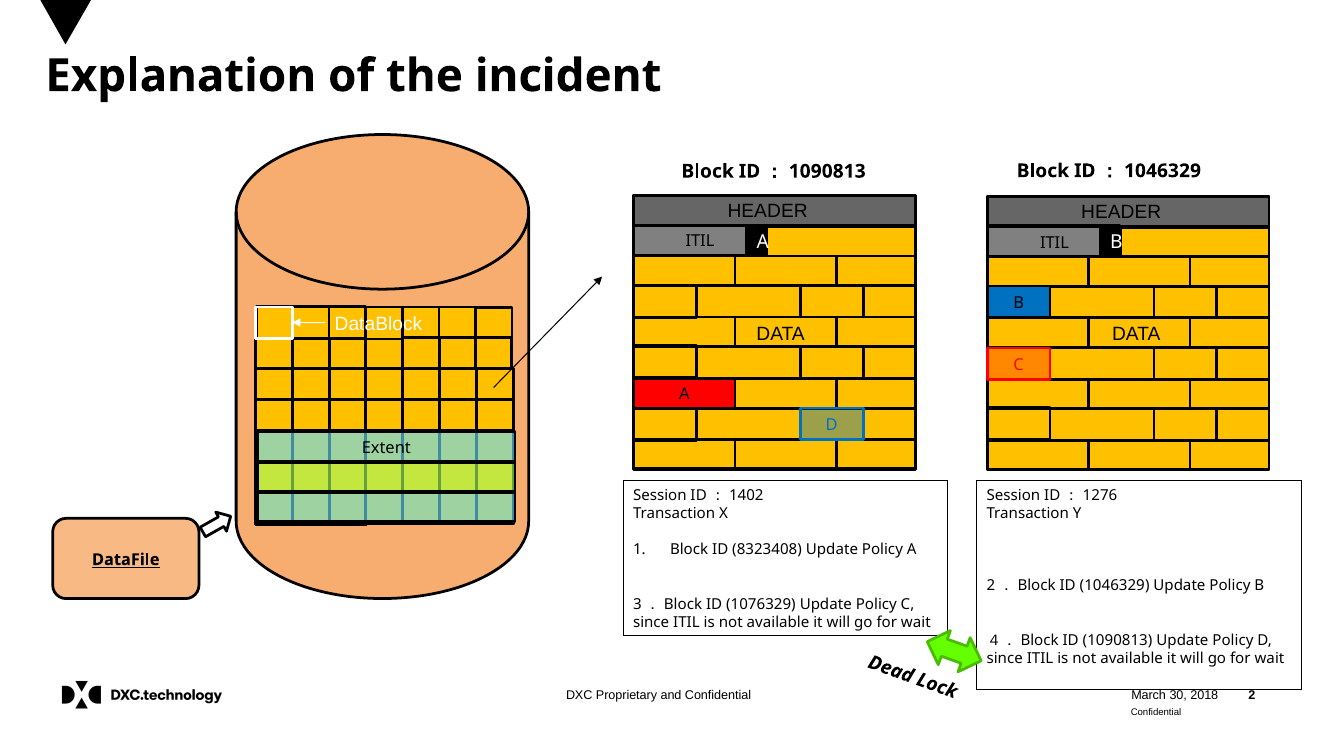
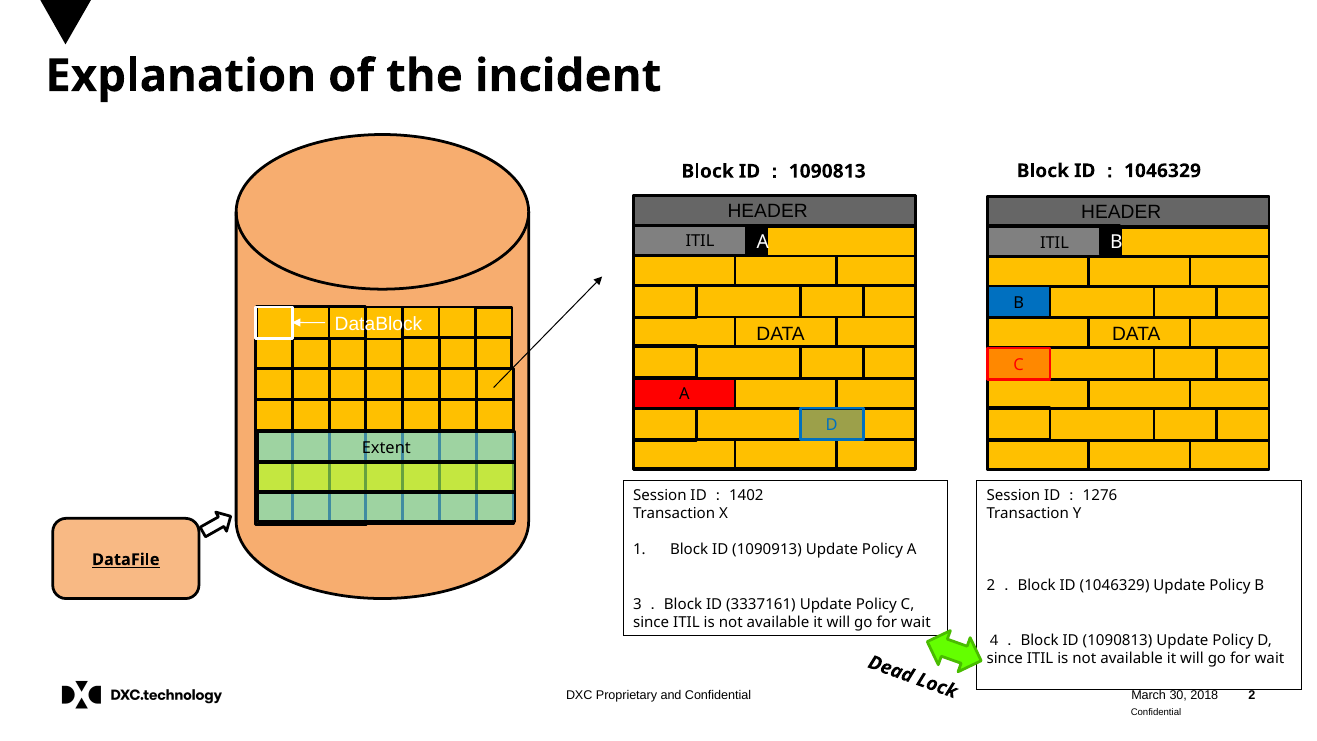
8323408: 8323408 -> 1090913 (767, 550)
1076329: 1076329 -> 3337161 (761, 604)
